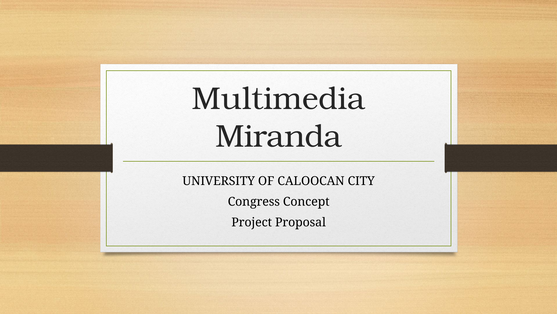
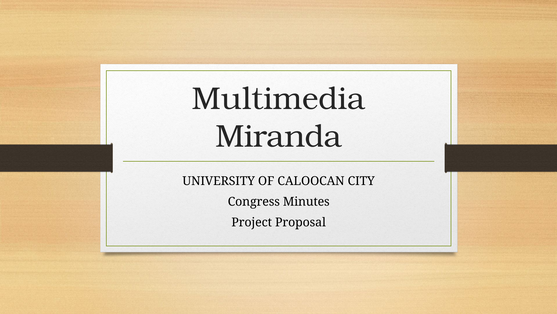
Concept: Concept -> Minutes (306, 201)
